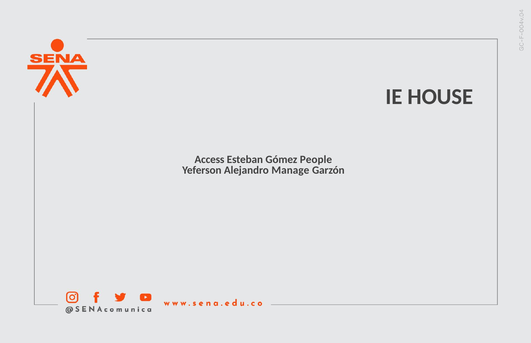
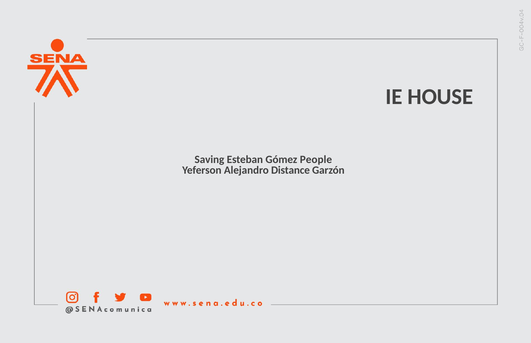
Access: Access -> Saving (209, 160)
Manage: Manage -> Distance (290, 170)
